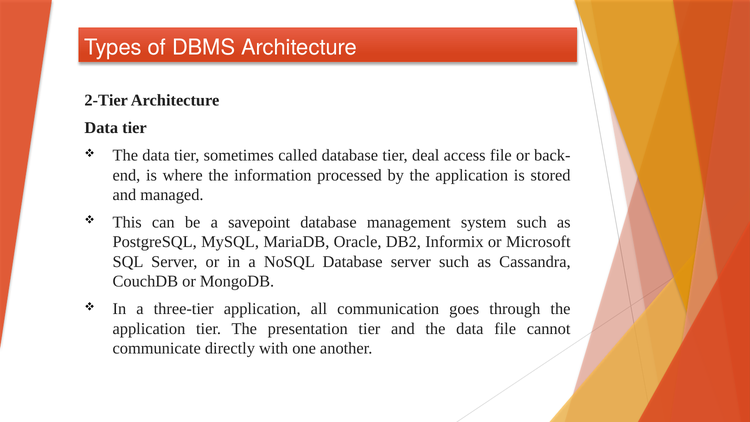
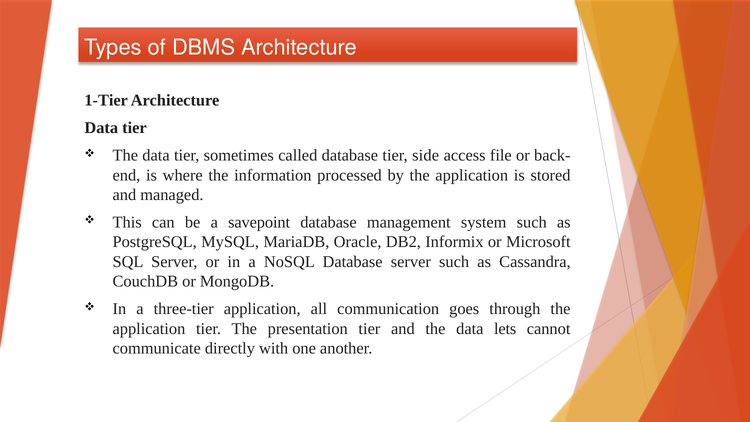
2-Tier: 2-Tier -> 1-Tier (106, 100)
deal: deal -> side (426, 155)
data file: file -> lets (505, 329)
